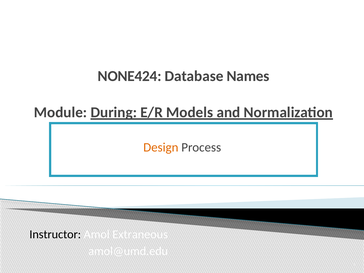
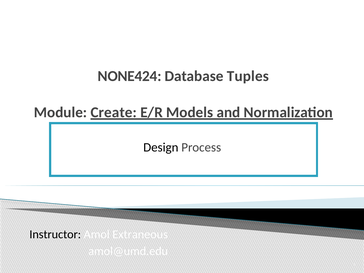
Names: Names -> Tuples (248, 76)
During: During -> Create (114, 112)
Design colour: orange -> black (161, 147)
